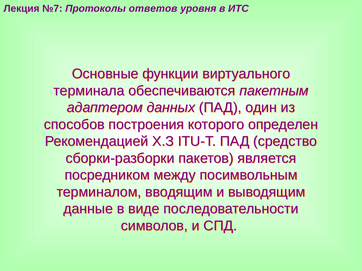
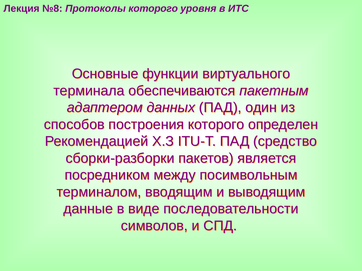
№7: №7 -> №8 (52, 9)
Протоколы ответов: ответов -> которого (153, 9)
